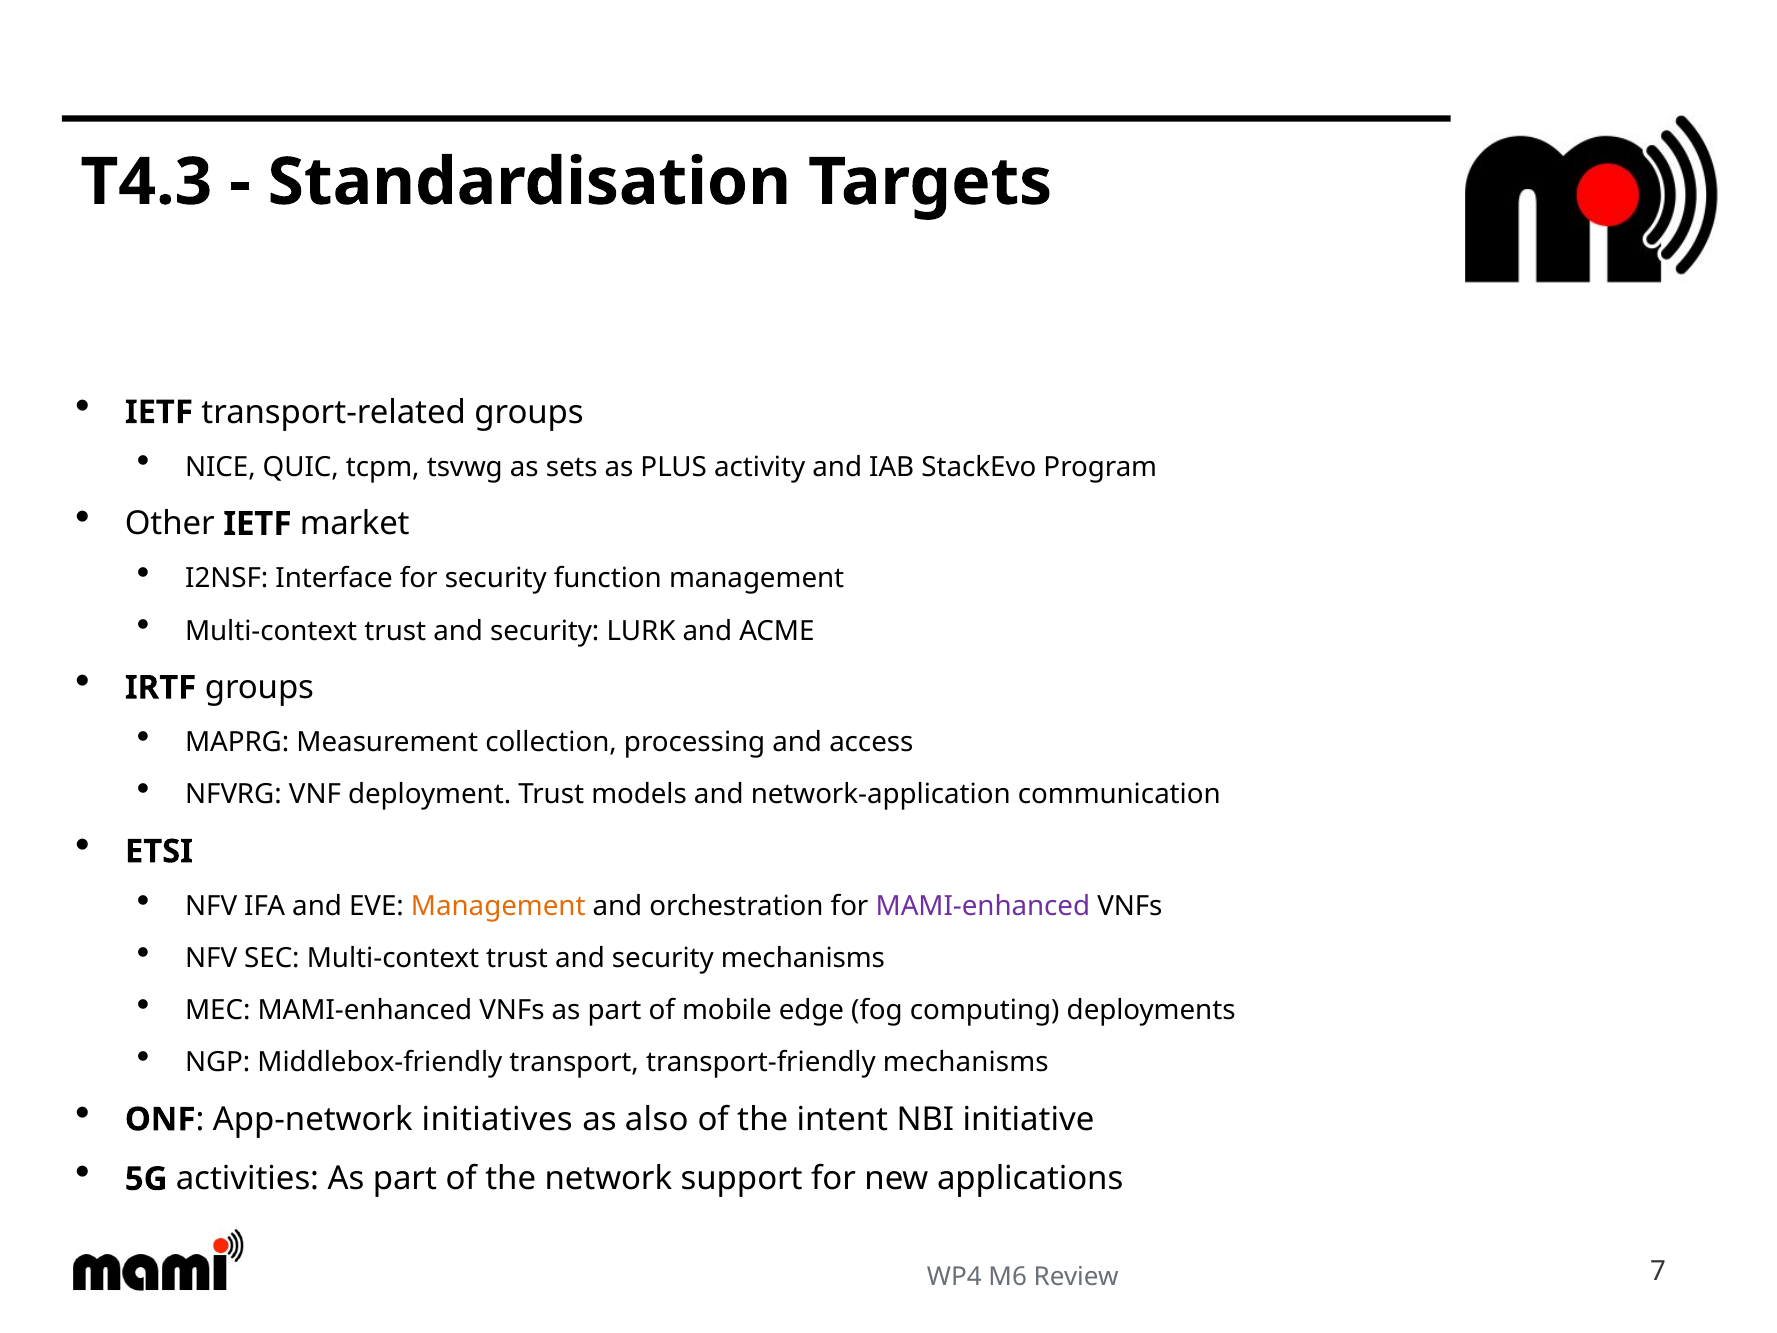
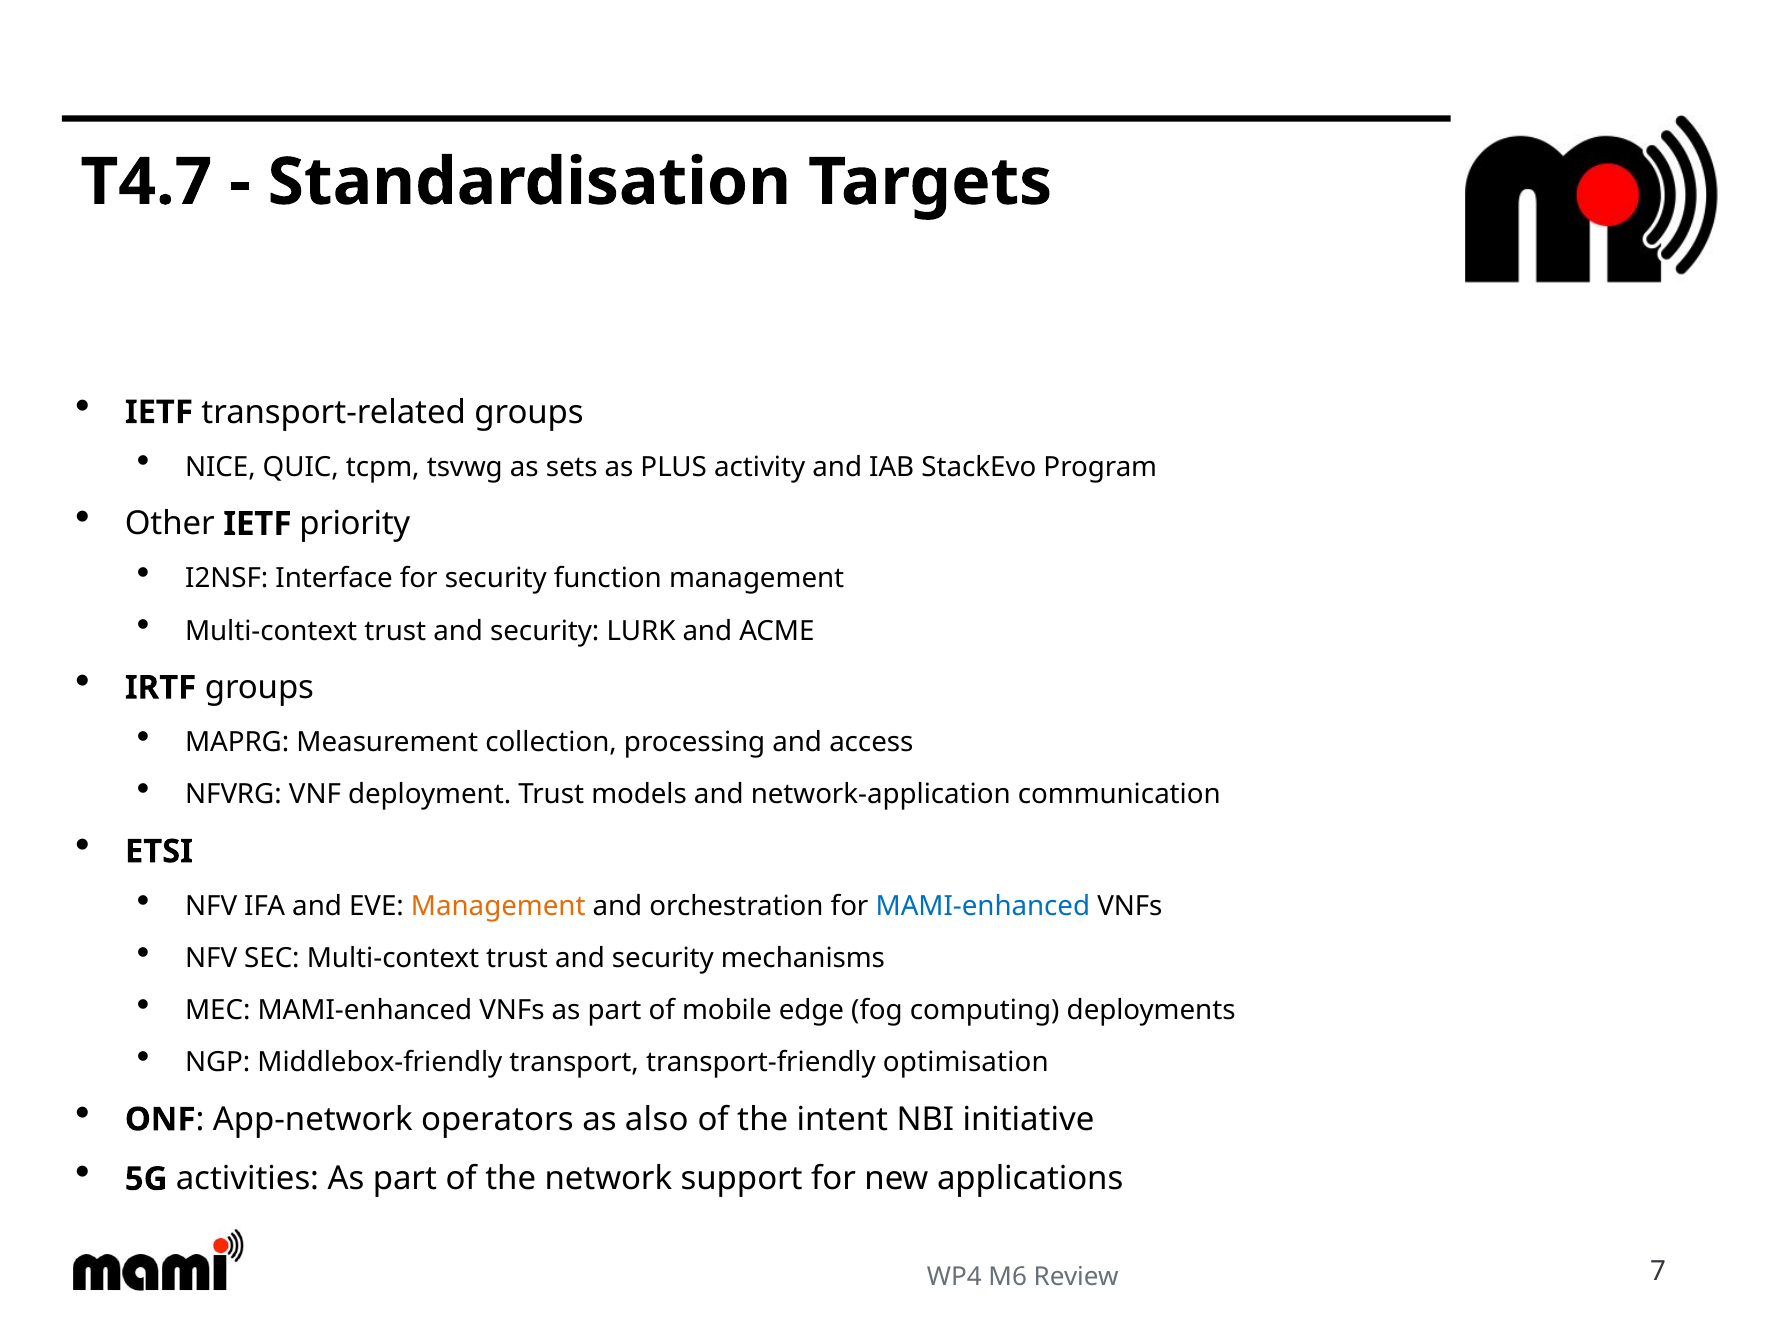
T4.3: T4.3 -> T4.7 (146, 182)
market: market -> priority (355, 524)
MAMI-enhanced colour: purple -> blue (983, 906)
transport-friendly mechanisms: mechanisms -> optimisation (966, 1062)
initiatives: initiatives -> operators (497, 1119)
